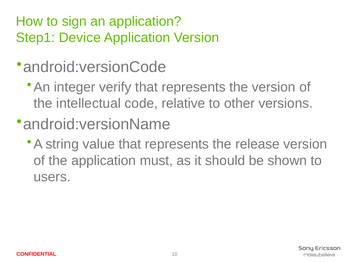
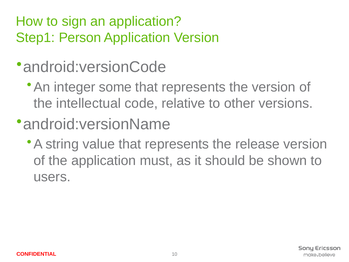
Device: Device -> Person (80, 38)
verify: verify -> some (115, 87)
